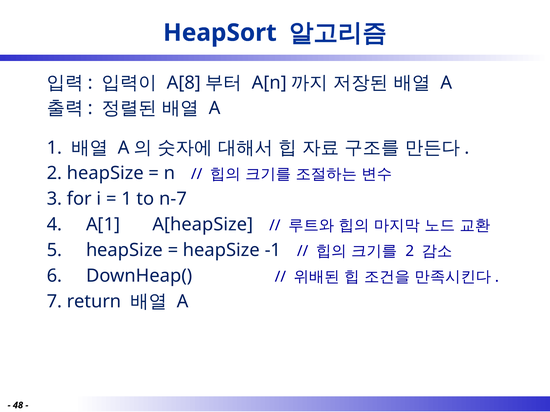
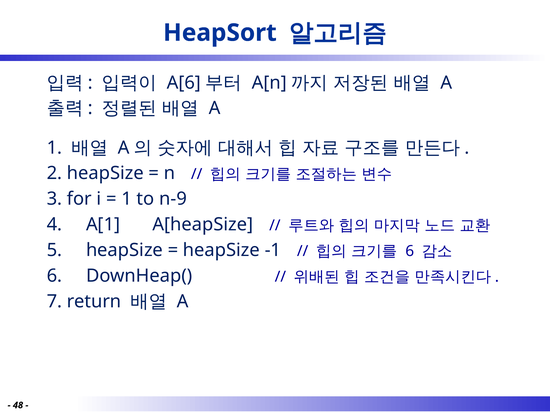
A[8: A[8 -> A[6 (184, 83)
n-7: n-7 -> n-9 (173, 199)
2: 2 -> 6 (410, 251)
